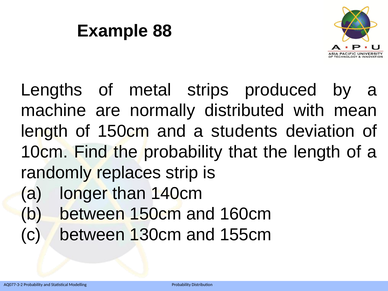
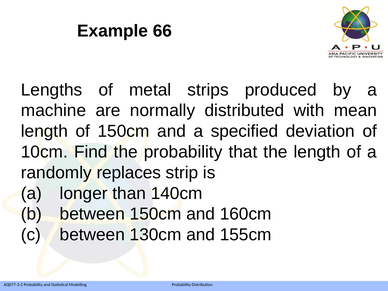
88: 88 -> 66 (162, 31)
students: students -> specified (245, 131)
